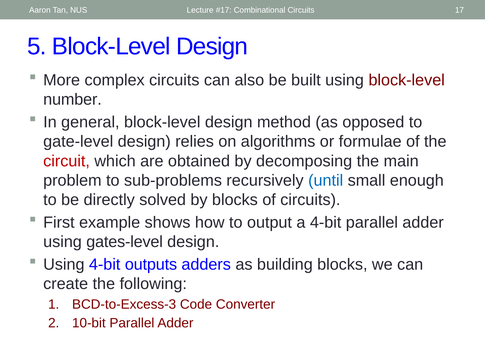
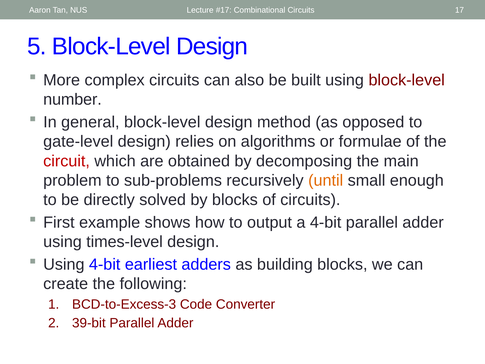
until colour: blue -> orange (326, 180)
gates-level: gates-level -> times-level (125, 242)
outputs: outputs -> earliest (151, 264)
10-bit: 10-bit -> 39-bit (89, 323)
